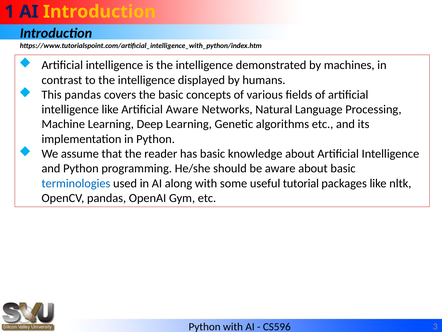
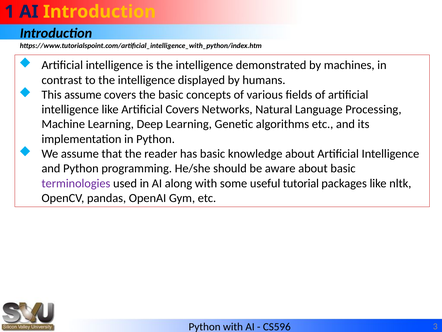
This pandas: pandas -> assume (83, 95)
Artificial Aware: Aware -> Covers (182, 109)
terminologies colour: blue -> purple (76, 183)
